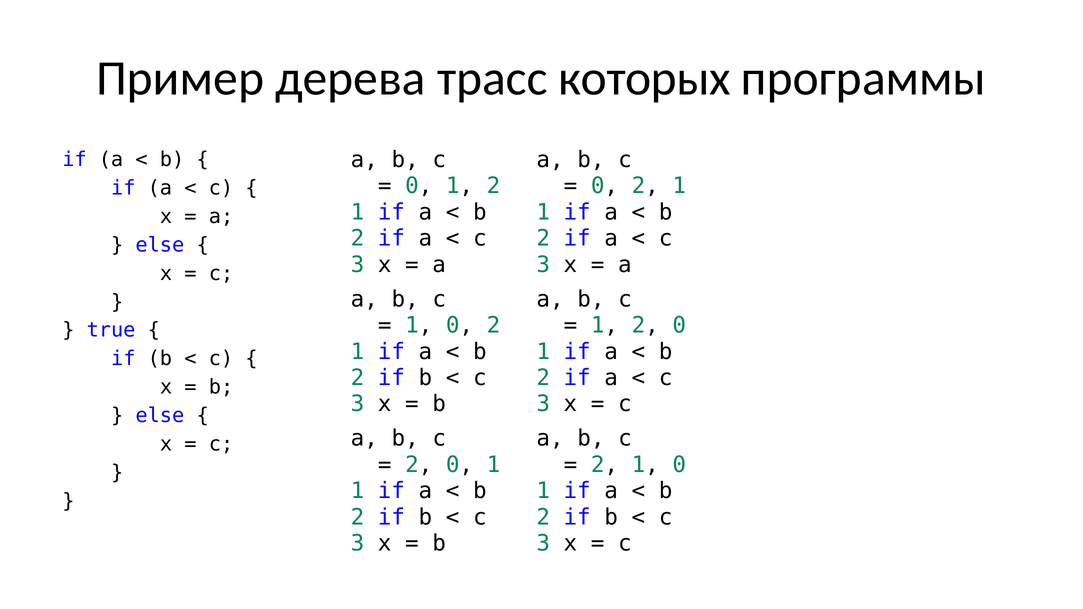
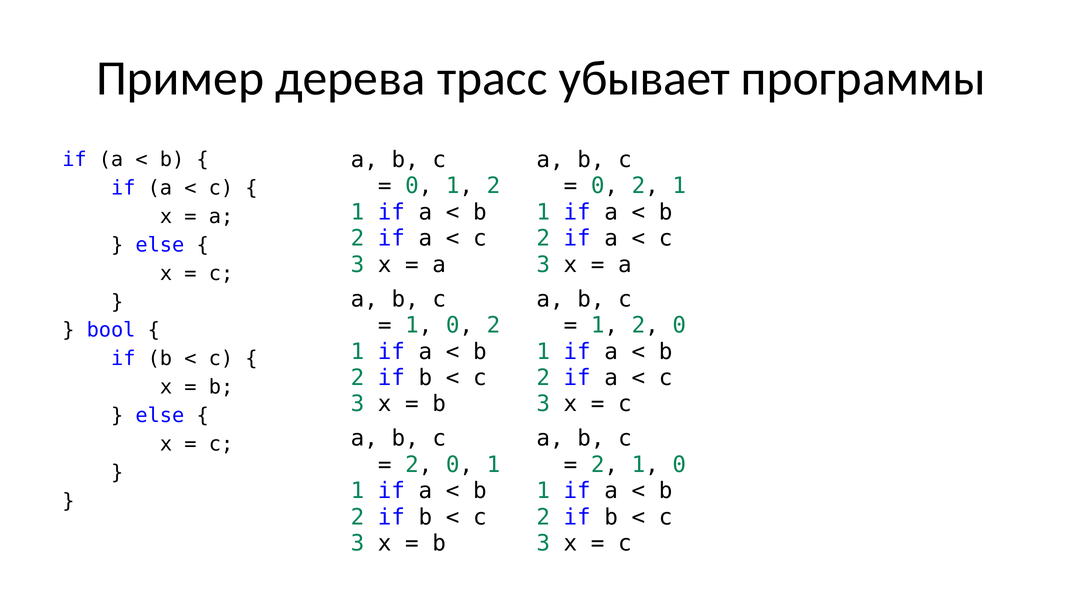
которых: которых -> убывает (644, 79)
true: true -> bool (111, 330)
